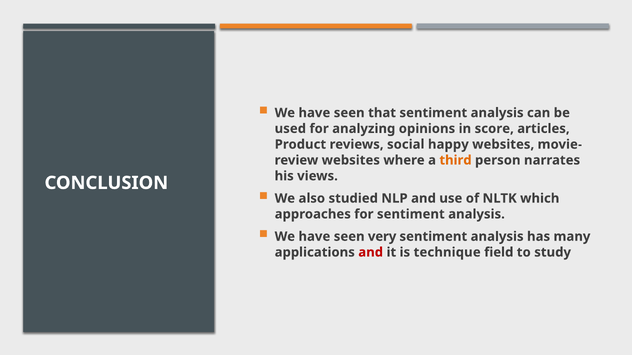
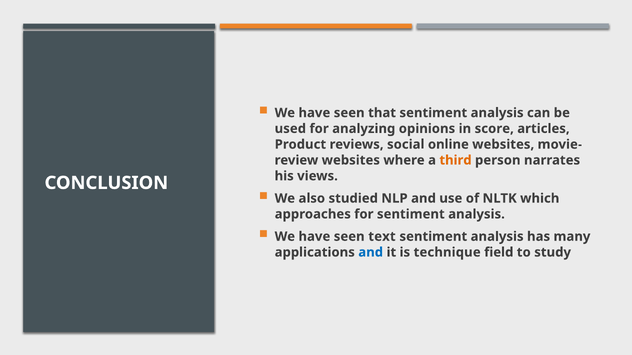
happy: happy -> online (448, 145)
very: very -> text (382, 237)
and colour: red -> blue (371, 253)
